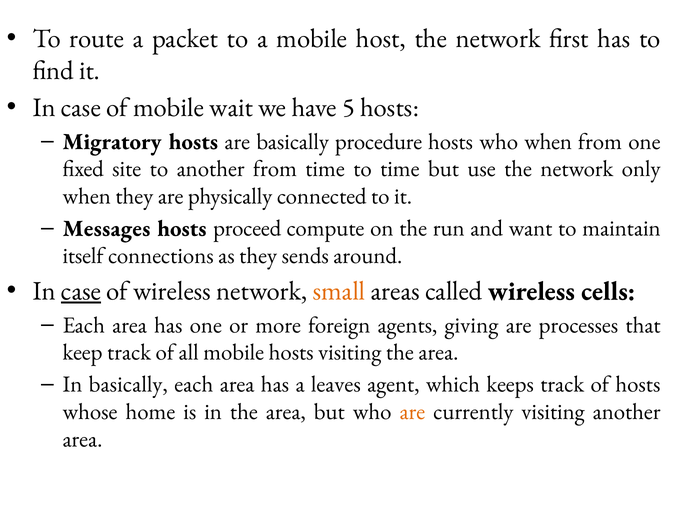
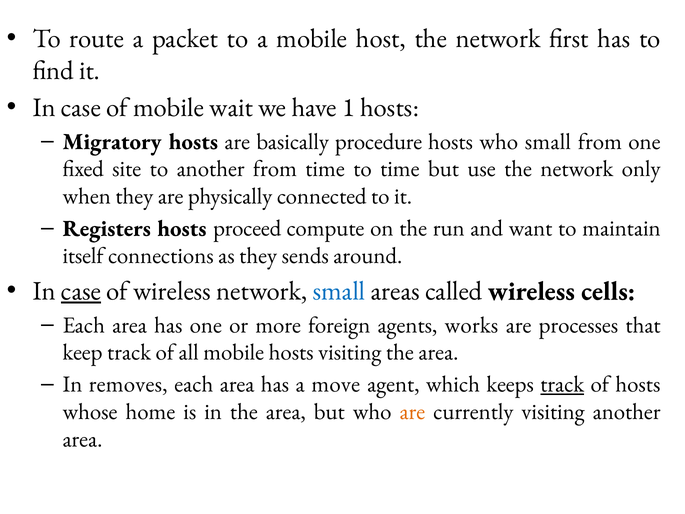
5: 5 -> 1 (348, 107)
who when: when -> small (548, 141)
Messages: Messages -> Registers (107, 228)
small colour: orange -> blue (339, 291)
giving: giving -> works (471, 325)
In basically: basically -> removes (128, 384)
leaves: leaves -> move (336, 384)
track underline: none -> present (562, 384)
